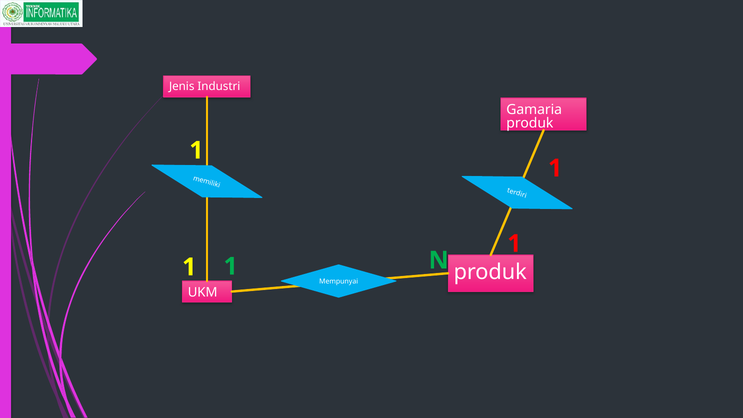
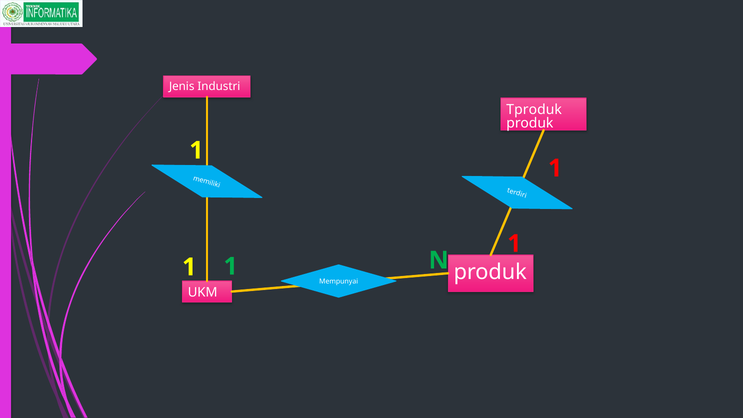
Gamaria: Gamaria -> Tproduk (534, 110)
